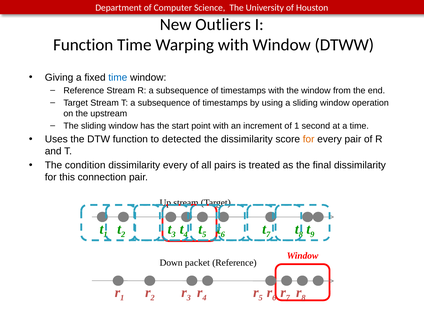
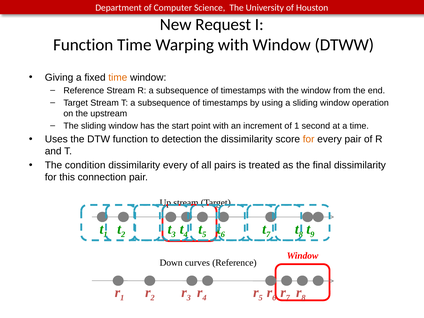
Outliers: Outliers -> Request (223, 24)
time colour: blue -> orange (118, 78)
detected: detected -> detection (182, 139)
packet: packet -> curves (197, 263)
